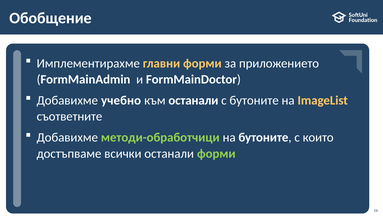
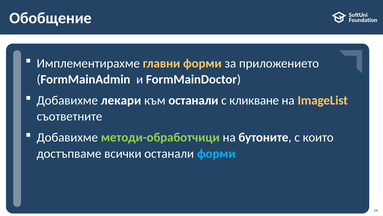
учебно: учебно -> лекари (121, 100)
с бутоните: бутоните -> кликване (254, 100)
форми colour: light green -> light blue (216, 153)
